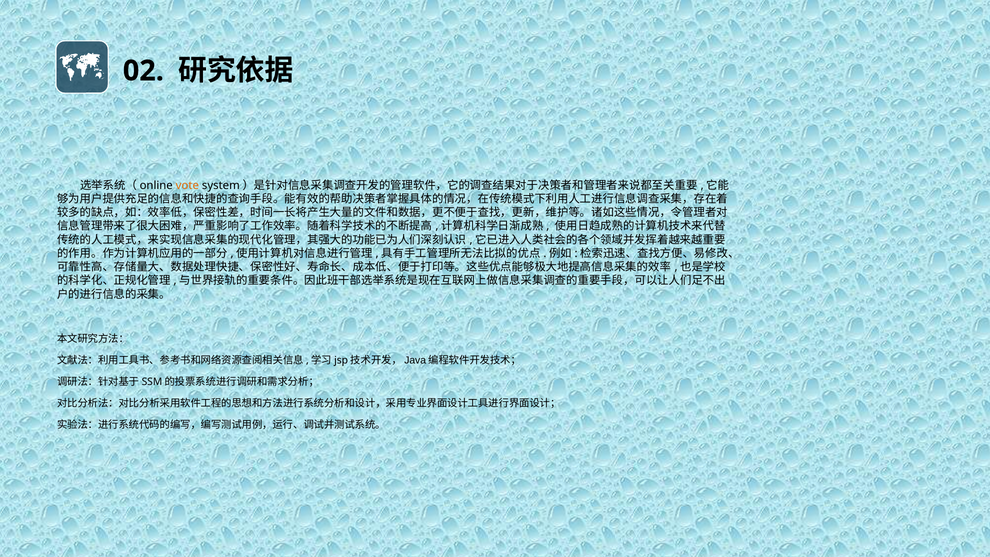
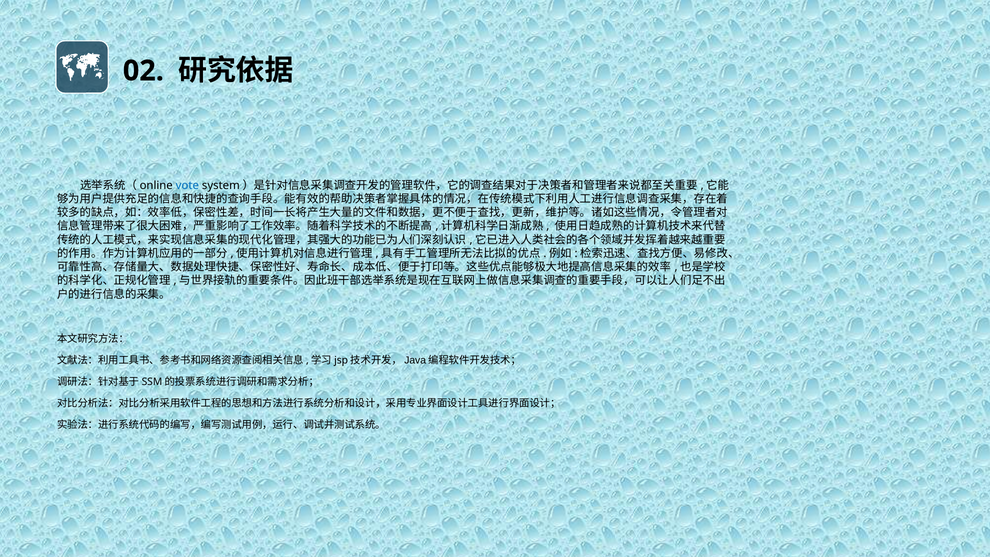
vote colour: orange -> blue (187, 185)
